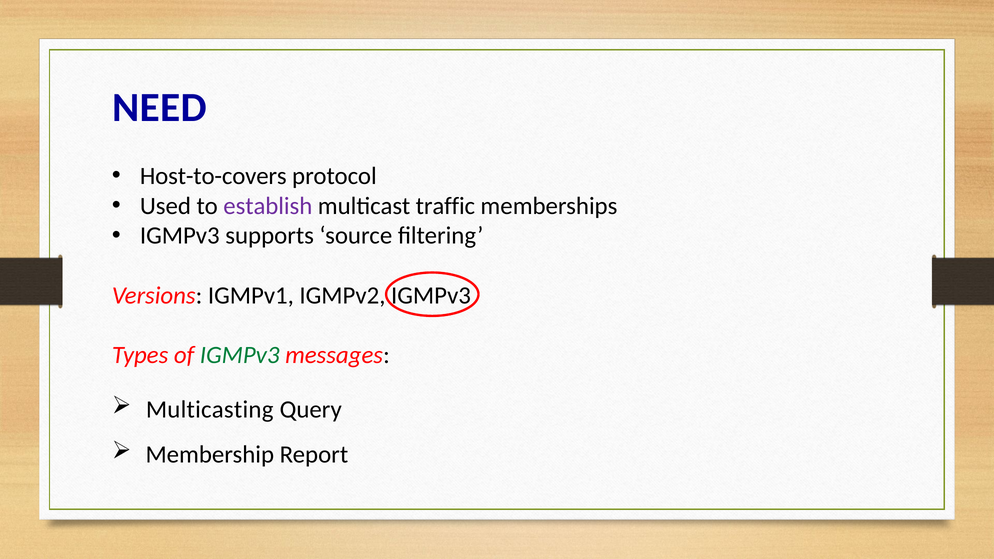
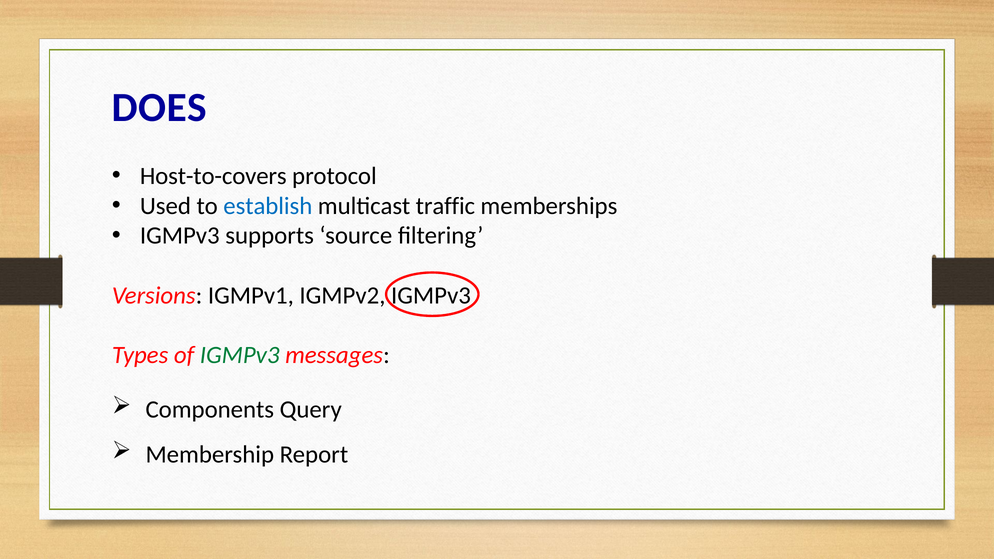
NEED: NEED -> DOES (160, 108)
establish colour: purple -> blue (268, 206)
Multicasting: Multicasting -> Components (210, 410)
